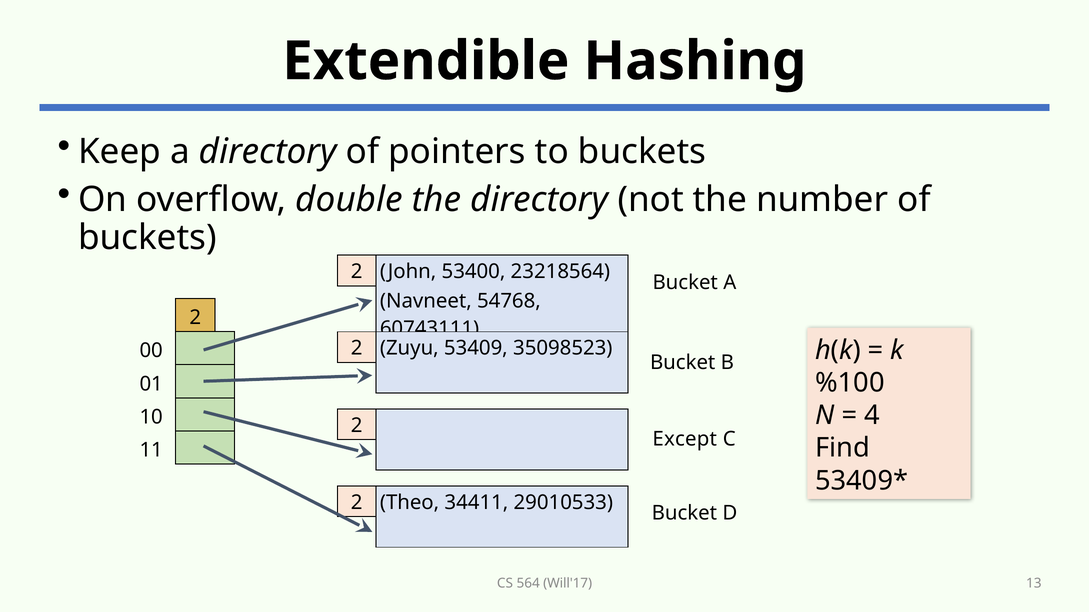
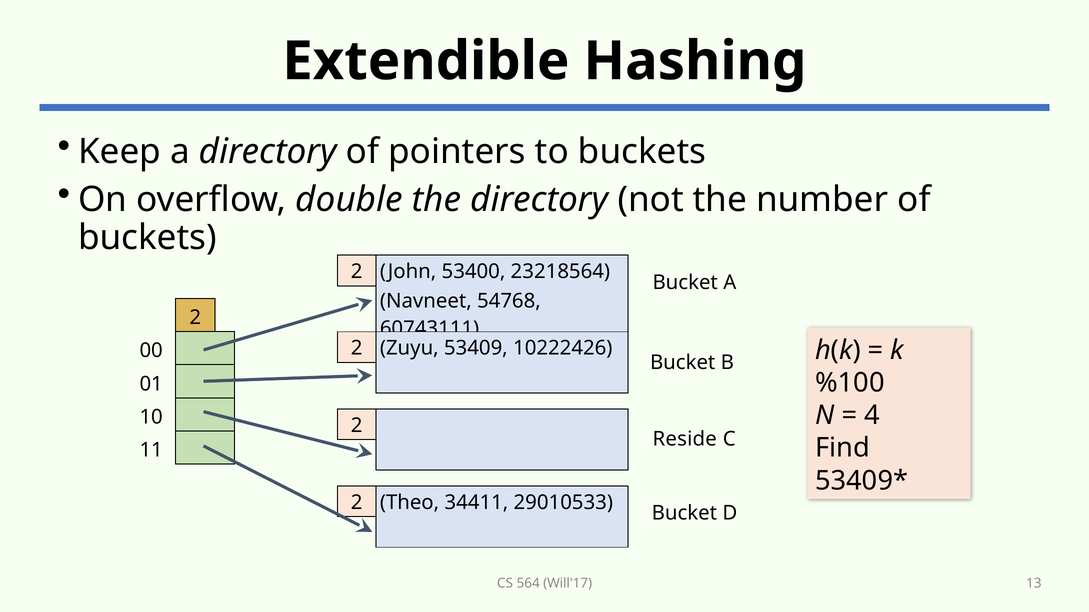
35098523: 35098523 -> 10222426 (563, 349)
Except: Except -> Reside (685, 439)
